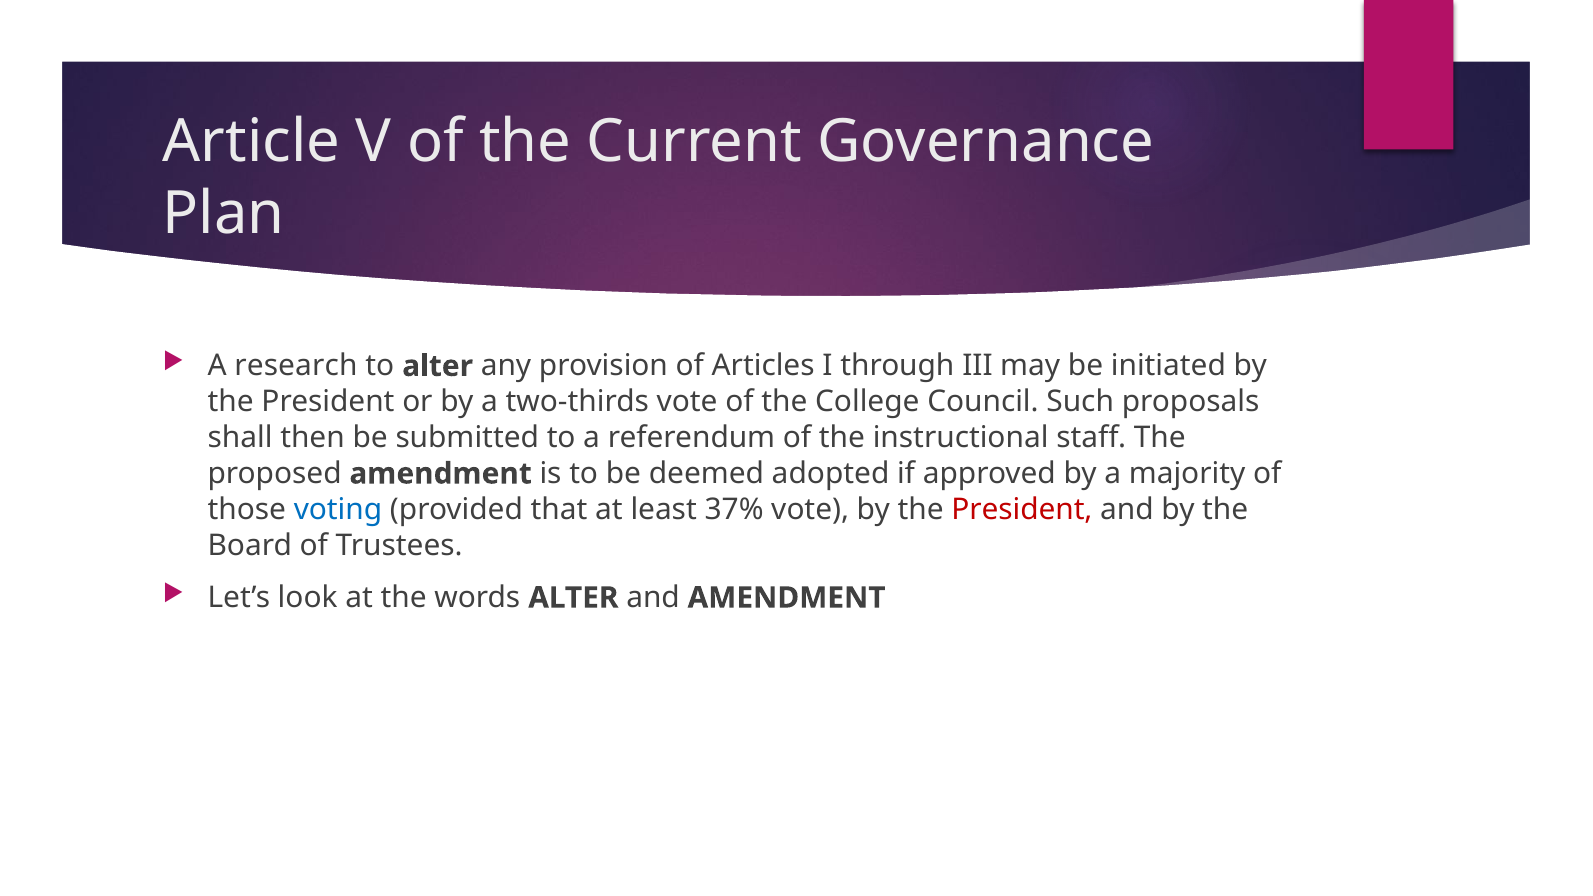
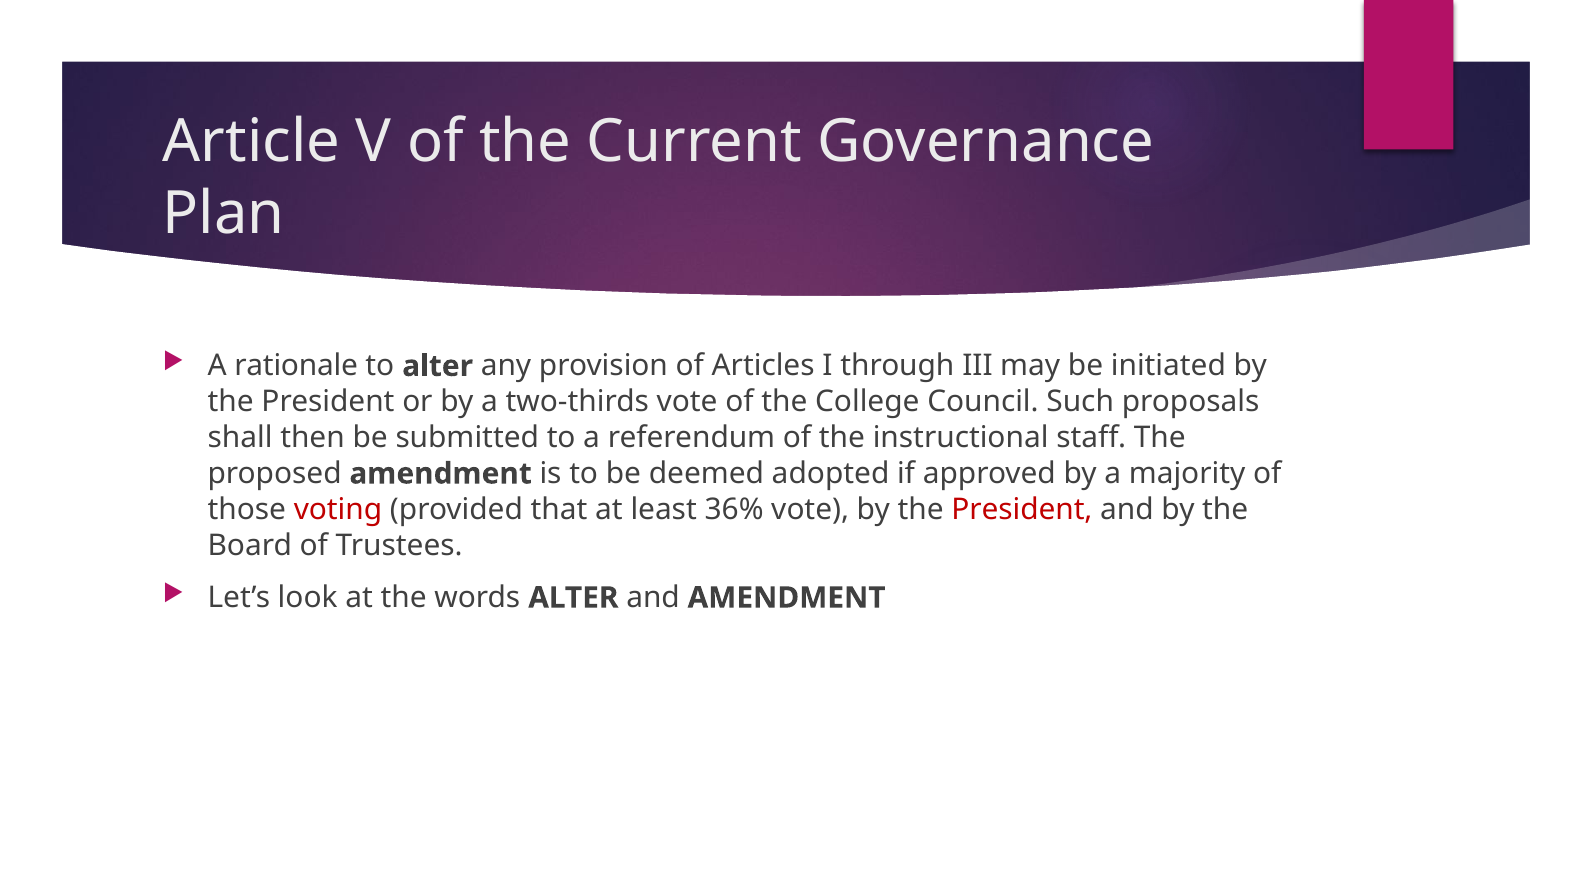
research: research -> rationale (296, 366)
voting colour: blue -> red (338, 510)
37%: 37% -> 36% (734, 510)
